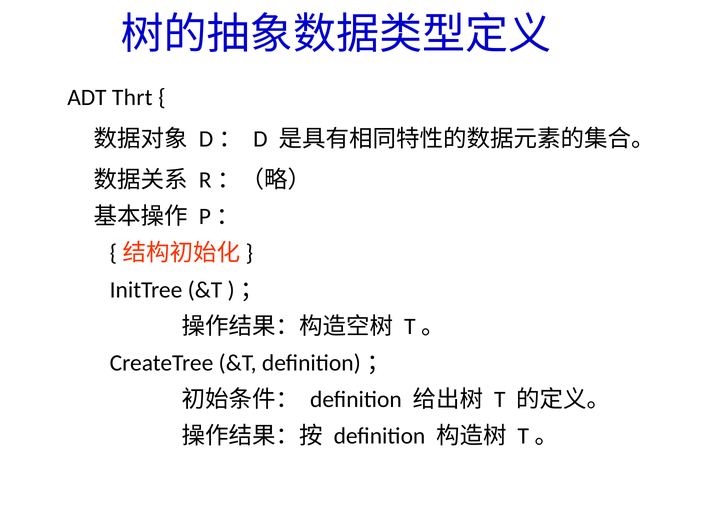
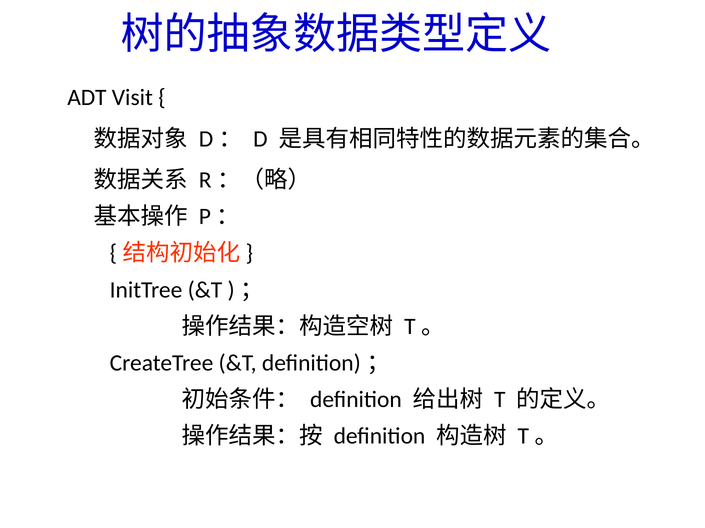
Thrt: Thrt -> Visit (132, 98)
